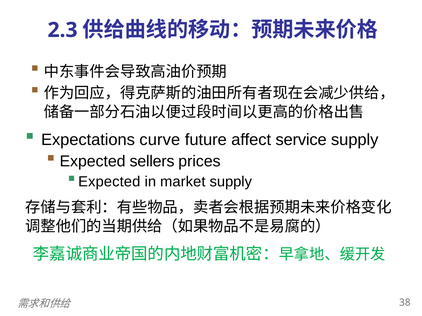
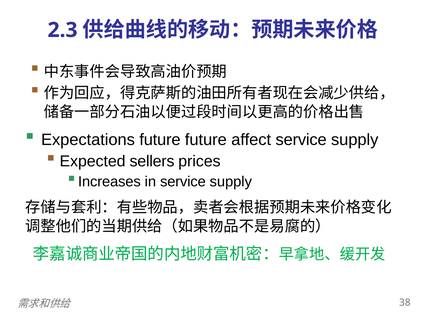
Expectations curve: curve -> future (160, 140)
Expected: Expected -> Increases (109, 182)
in market: market -> service (183, 182)
